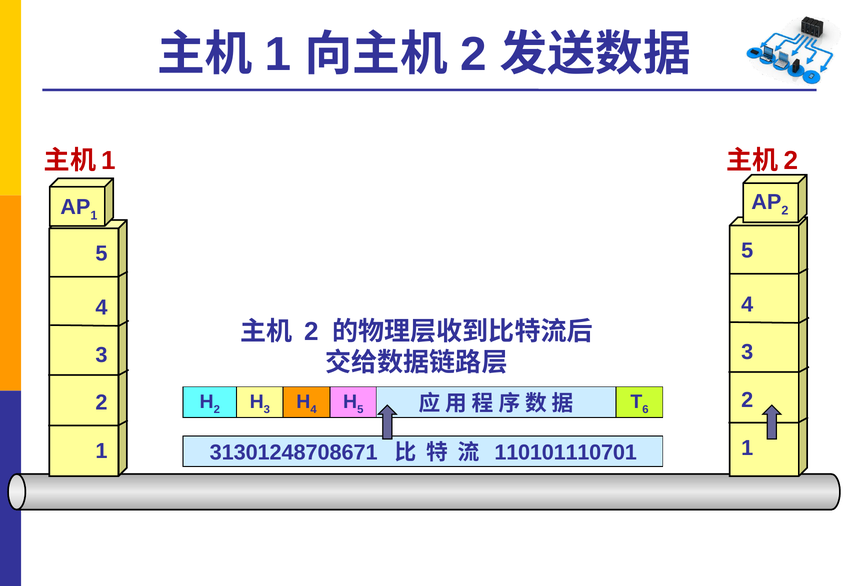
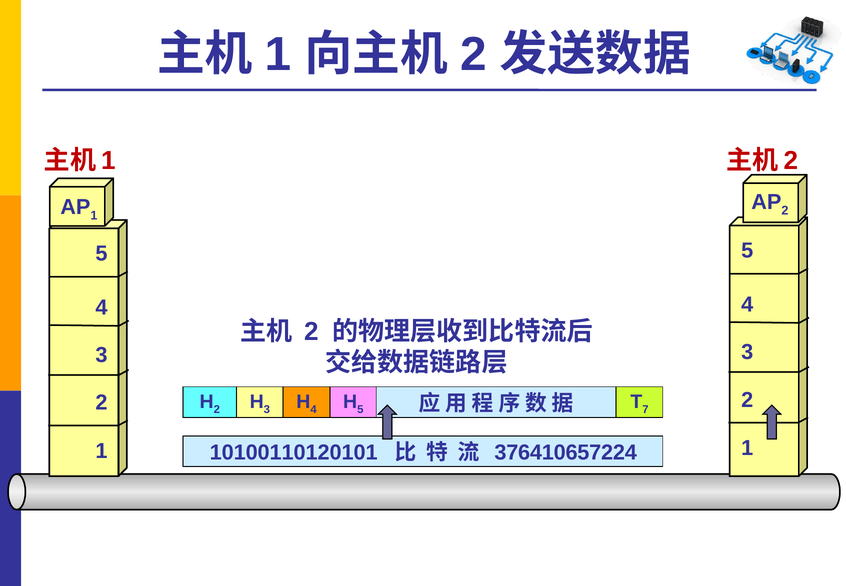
6: 6 -> 7 (645, 409)
31301248708671: 31301248708671 -> 10100110120101 (294, 453)
110101110701: 110101110701 -> 376410657224 (566, 453)
